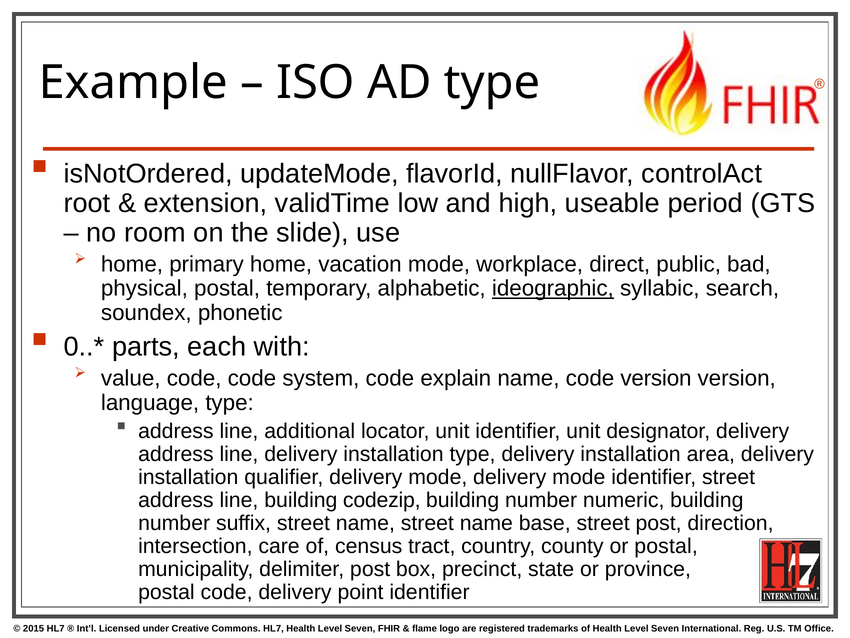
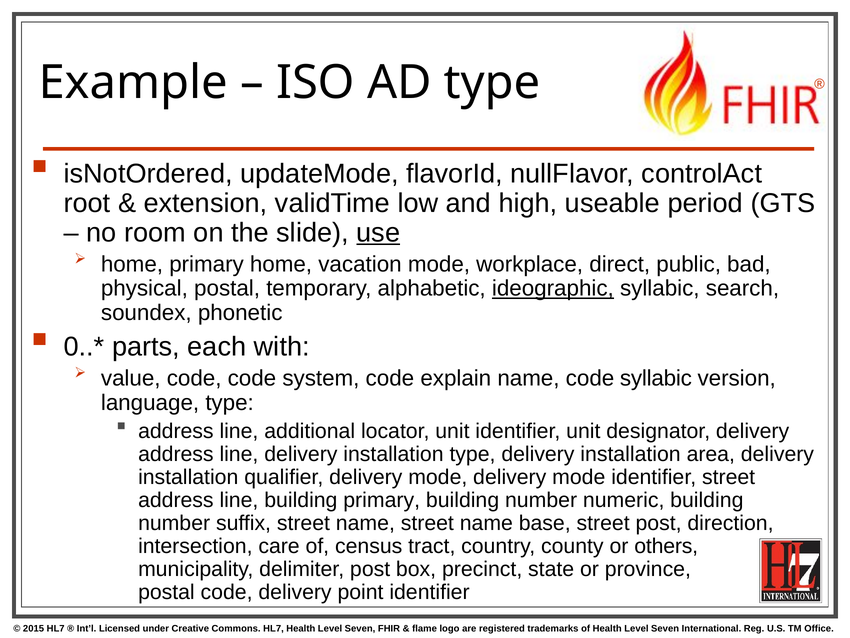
use underline: none -> present (378, 232)
code version: version -> syllabic (656, 378)
building codezip: codezip -> primary (382, 500)
or postal: postal -> others (666, 546)
